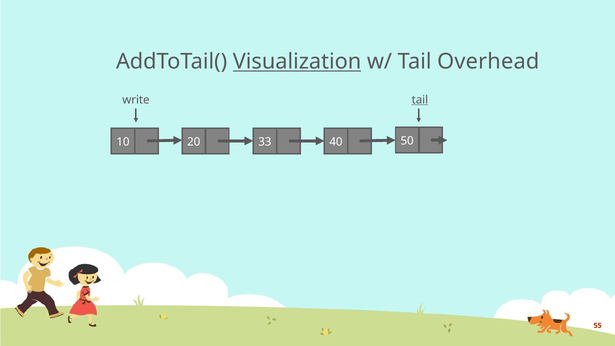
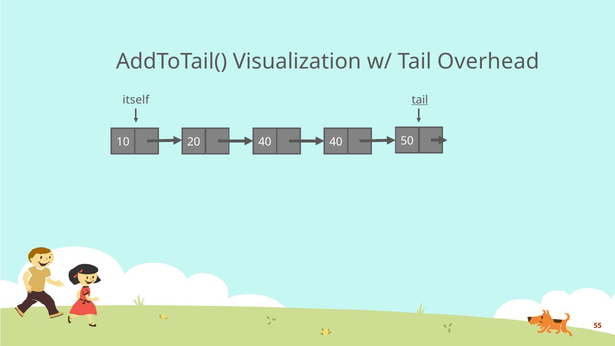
Visualization underline: present -> none (297, 62)
write: write -> itself (136, 100)
20 33: 33 -> 40 (265, 142)
